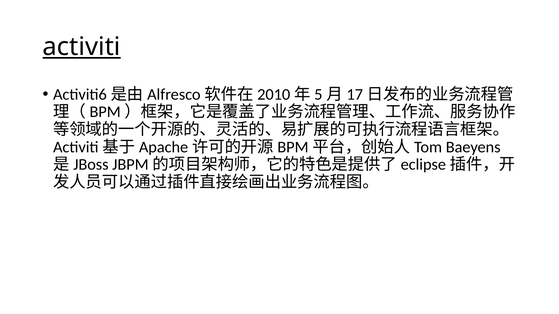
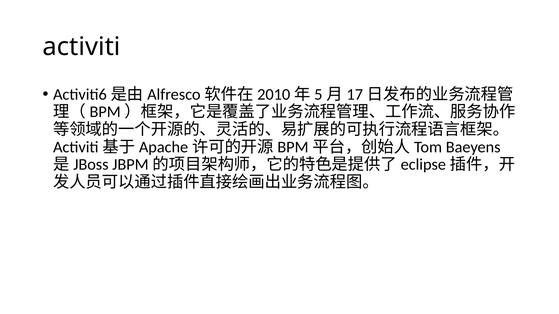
activiti underline: present -> none (82, 47)
